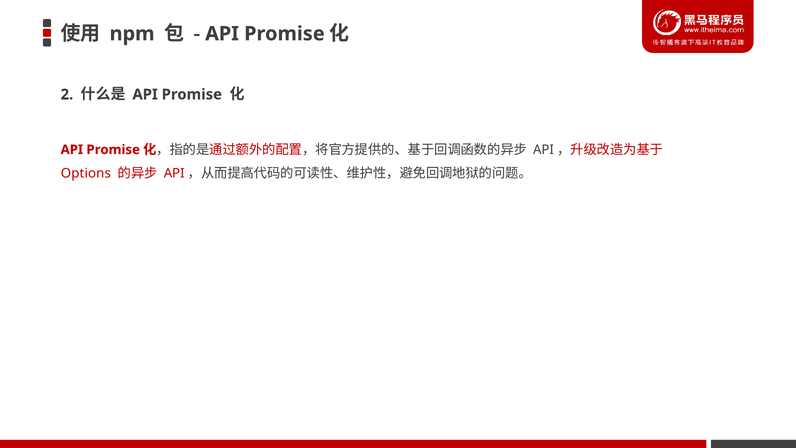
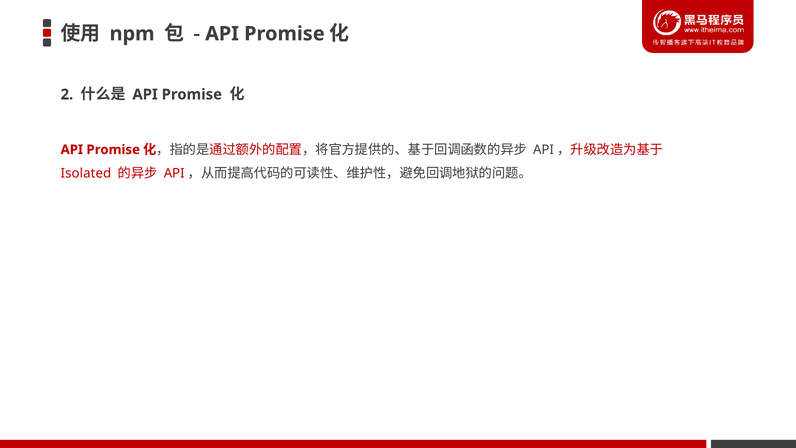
Options: Options -> Isolated (86, 173)
